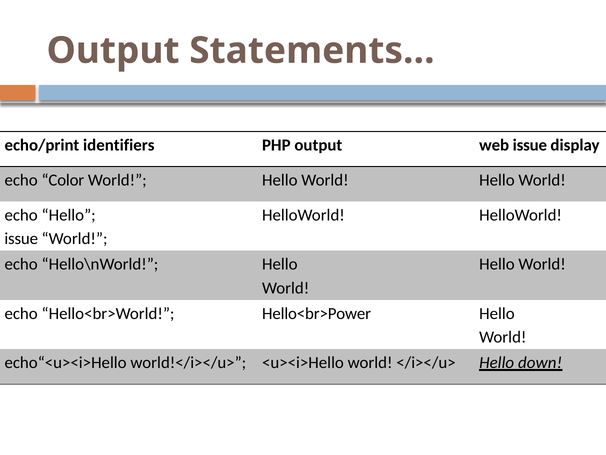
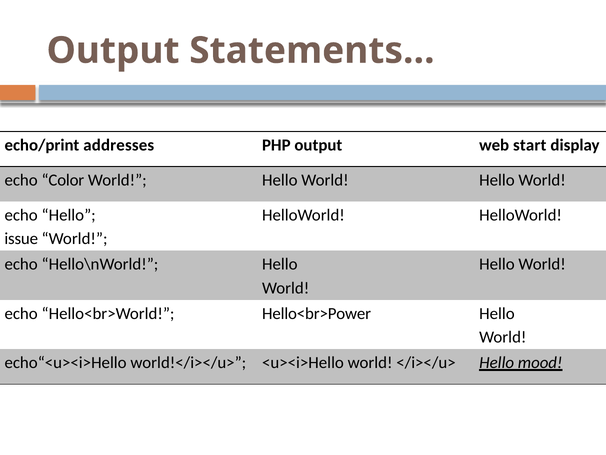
identifiers: identifiers -> addresses (119, 145)
web issue: issue -> start (530, 145)
down: down -> mood (540, 362)
